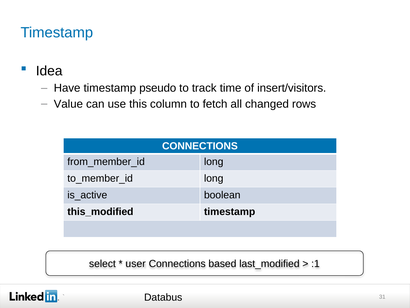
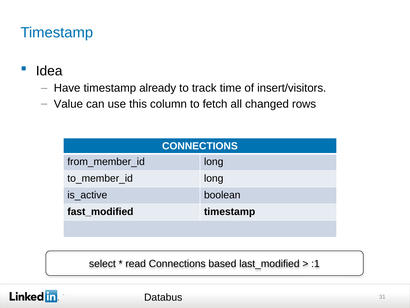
pseudo: pseudo -> already (158, 88)
this_modified: this_modified -> fast_modified (100, 211)
user: user -> read (136, 263)
